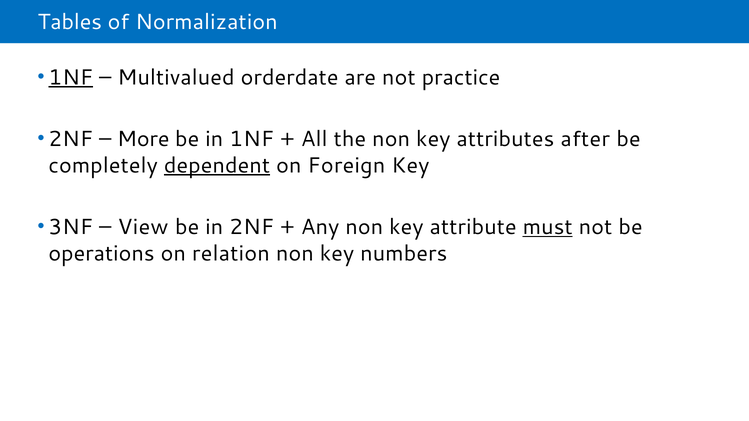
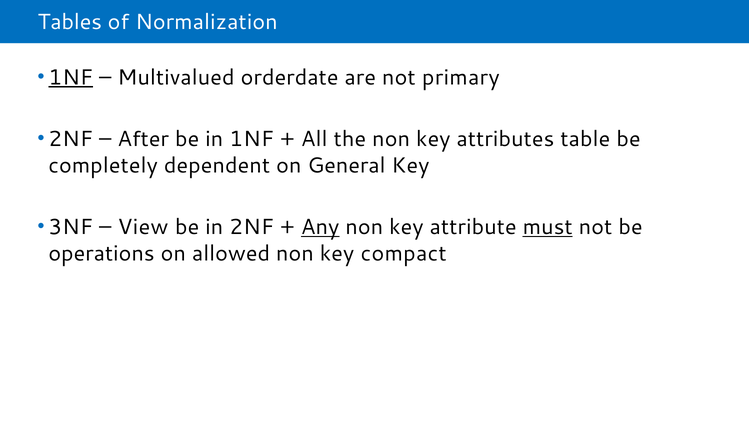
practice: practice -> primary (461, 77)
More: More -> After (143, 139)
after: after -> table (585, 139)
dependent underline: present -> none (217, 165)
Foreign: Foreign -> General (346, 165)
Any underline: none -> present (320, 227)
relation: relation -> allowed (231, 254)
numbers: numbers -> compact (404, 254)
